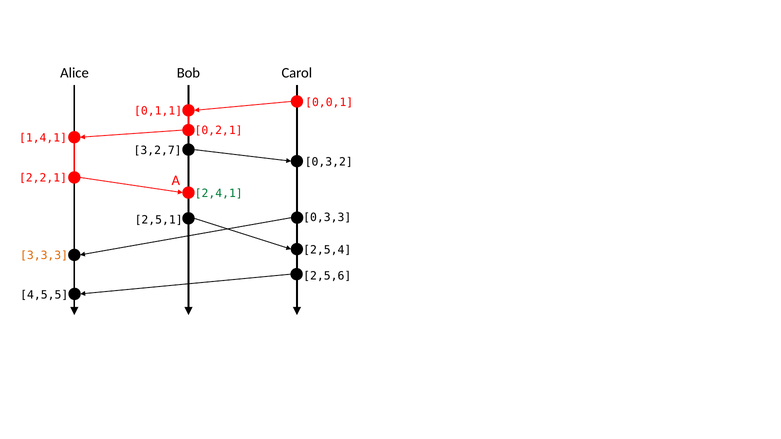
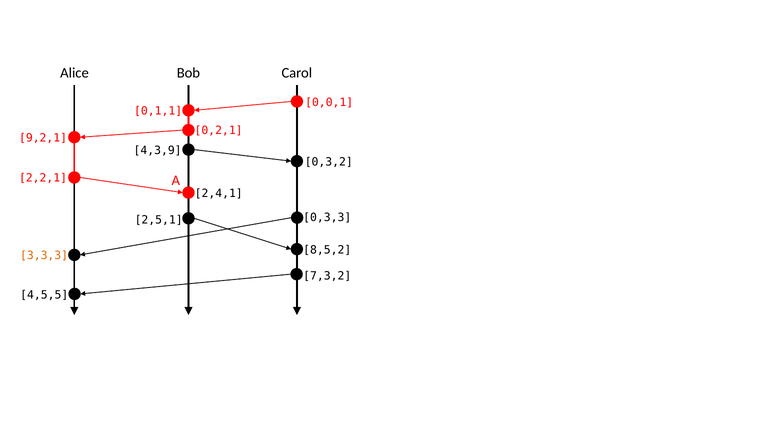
1,4,1: 1,4,1 -> 9,2,1 (43, 138)
3,2,7: 3,2,7 -> 4,3,9 (158, 150)
2,4,1 colour: green -> black (219, 193)
2,5,4: 2,5,4 -> 8,5,2 (327, 250)
2,5,6: 2,5,6 -> 7,3,2 (327, 276)
